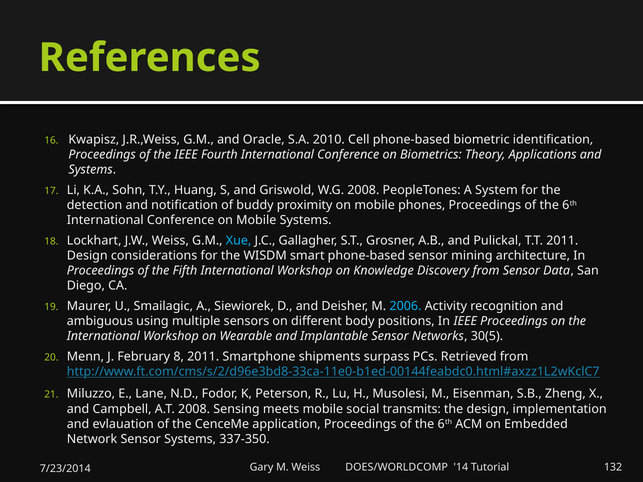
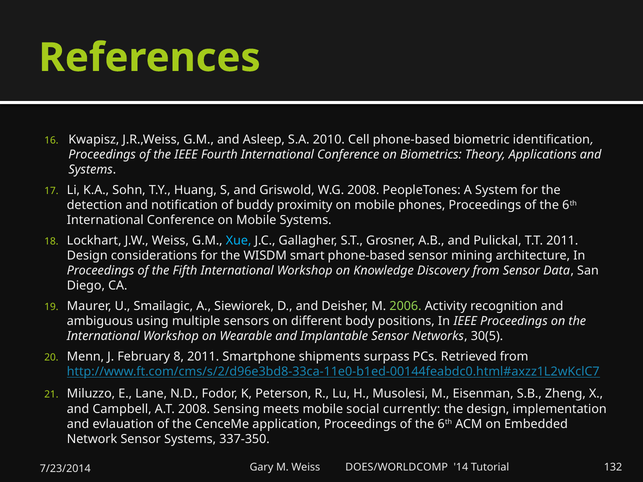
Oracle: Oracle -> Asleep (264, 140)
2006 colour: light blue -> light green (405, 306)
transmits: transmits -> currently (412, 409)
